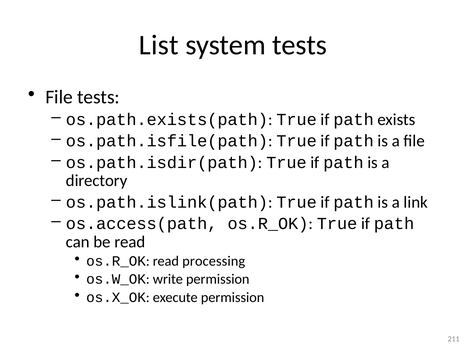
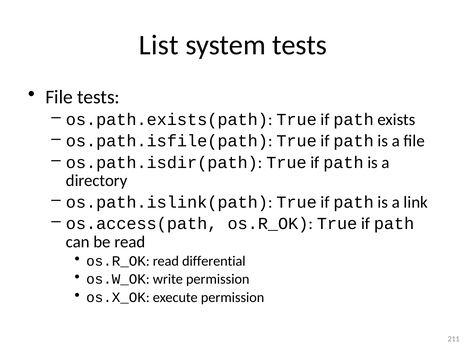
processing: processing -> differential (214, 261)
